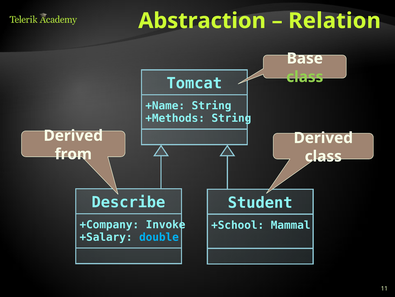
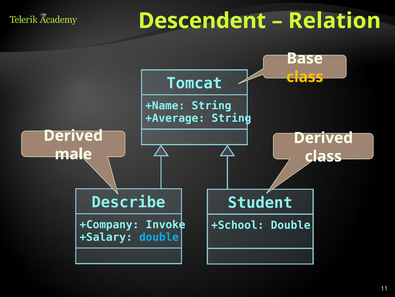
Abstraction: Abstraction -> Descendent (202, 21)
class colour: light green -> yellow (305, 77)
+Methods: +Methods -> +Average (175, 118)
from: from -> male (73, 154)
+School Mammal: Mammal -> Double (291, 225)
